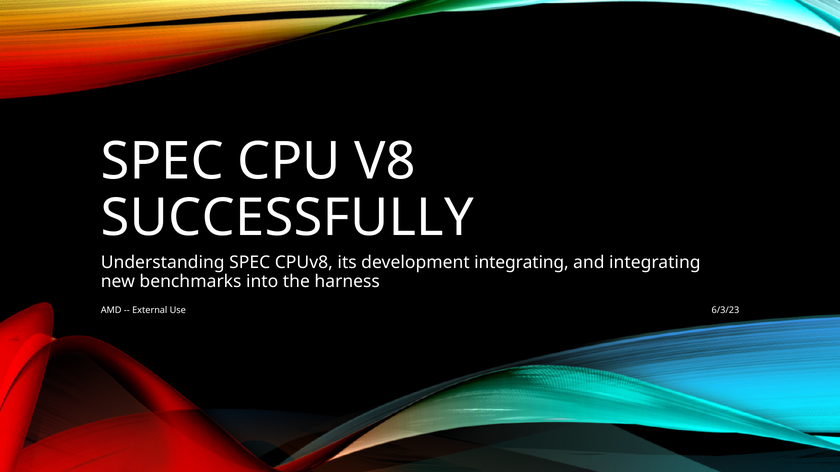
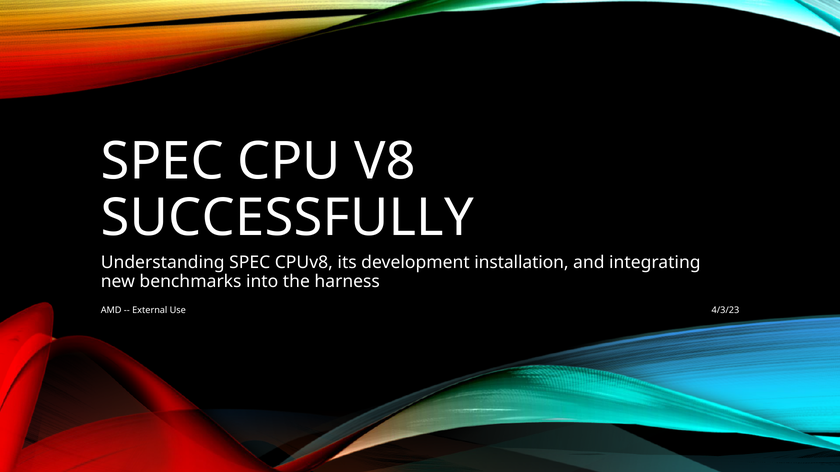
development integrating: integrating -> installation (521, 263)
6/3/23: 6/3/23 -> 4/3/23 (725, 311)
